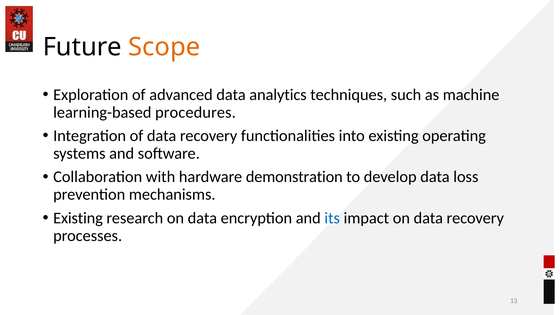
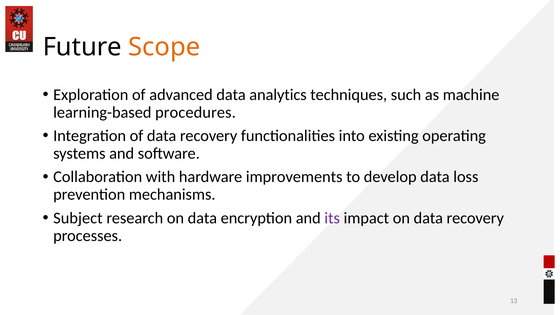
demonstration: demonstration -> improvements (294, 177)
Existing: Existing -> Subject (78, 218)
its colour: blue -> purple (332, 218)
